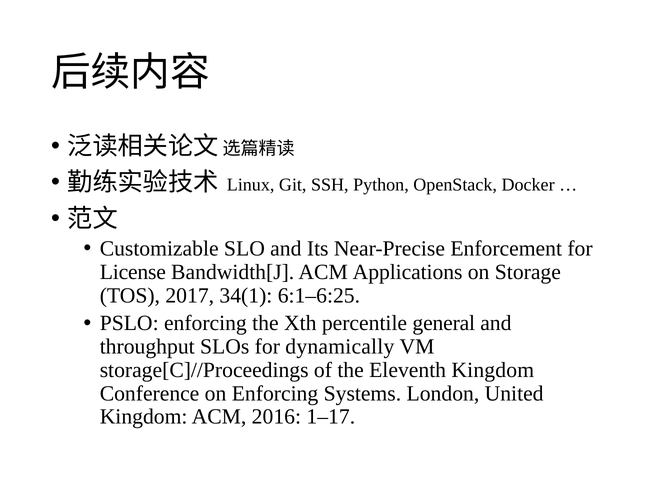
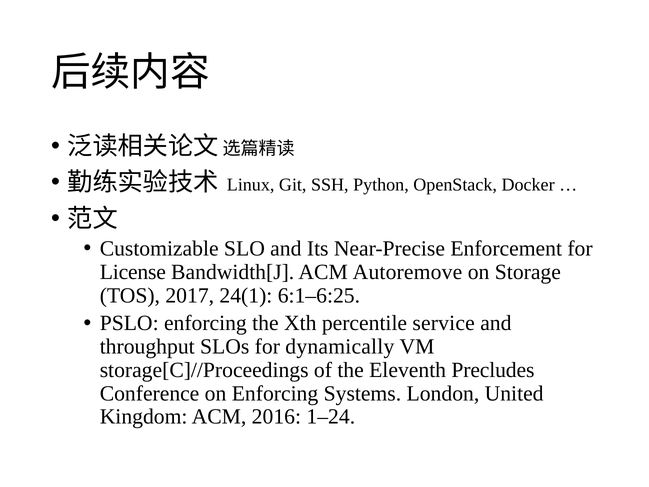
Applications: Applications -> Autoremove (407, 272)
34(1: 34(1 -> 24(1 (246, 295)
general: general -> service (444, 323)
Eleventh Kingdom: Kingdom -> Precludes (493, 370)
1–17: 1–17 -> 1–24 (331, 417)
